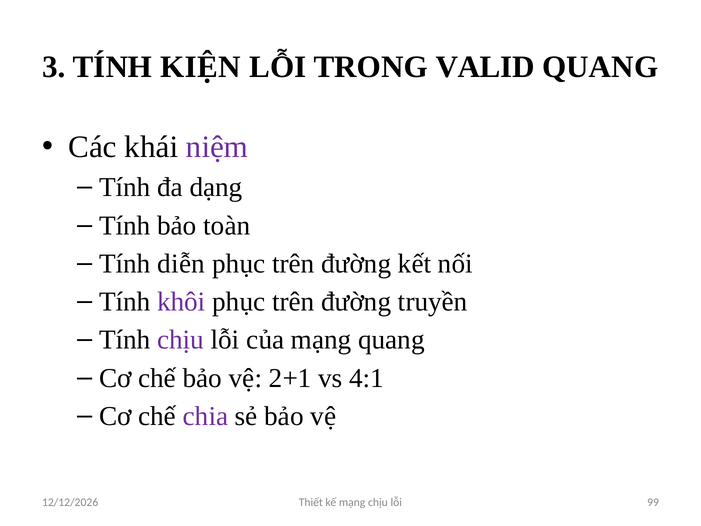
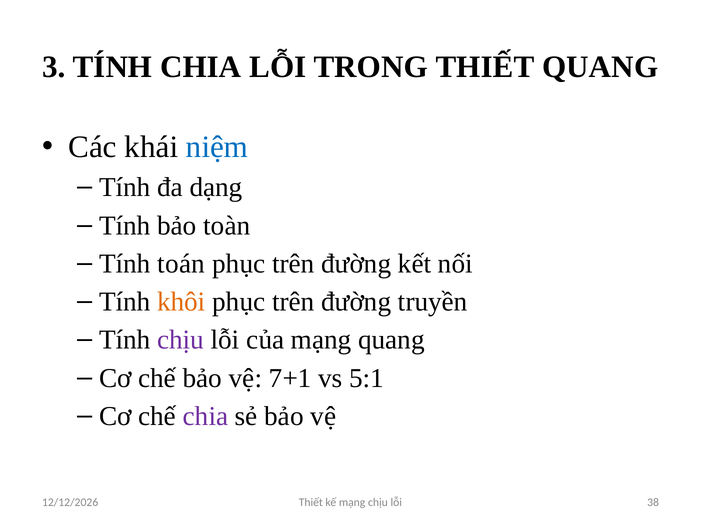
TÍNH KIỆN: KIỆN -> CHIA (201, 67)
TRONG VALID: VALID -> THIẾT (485, 67)
niệm colour: purple -> blue (217, 147)
diễn: diễn -> toán (181, 264)
khôi colour: purple -> orange (181, 302)
2+1: 2+1 -> 7+1 (290, 378)
4:1: 4:1 -> 5:1 (367, 378)
99: 99 -> 38 (653, 502)
